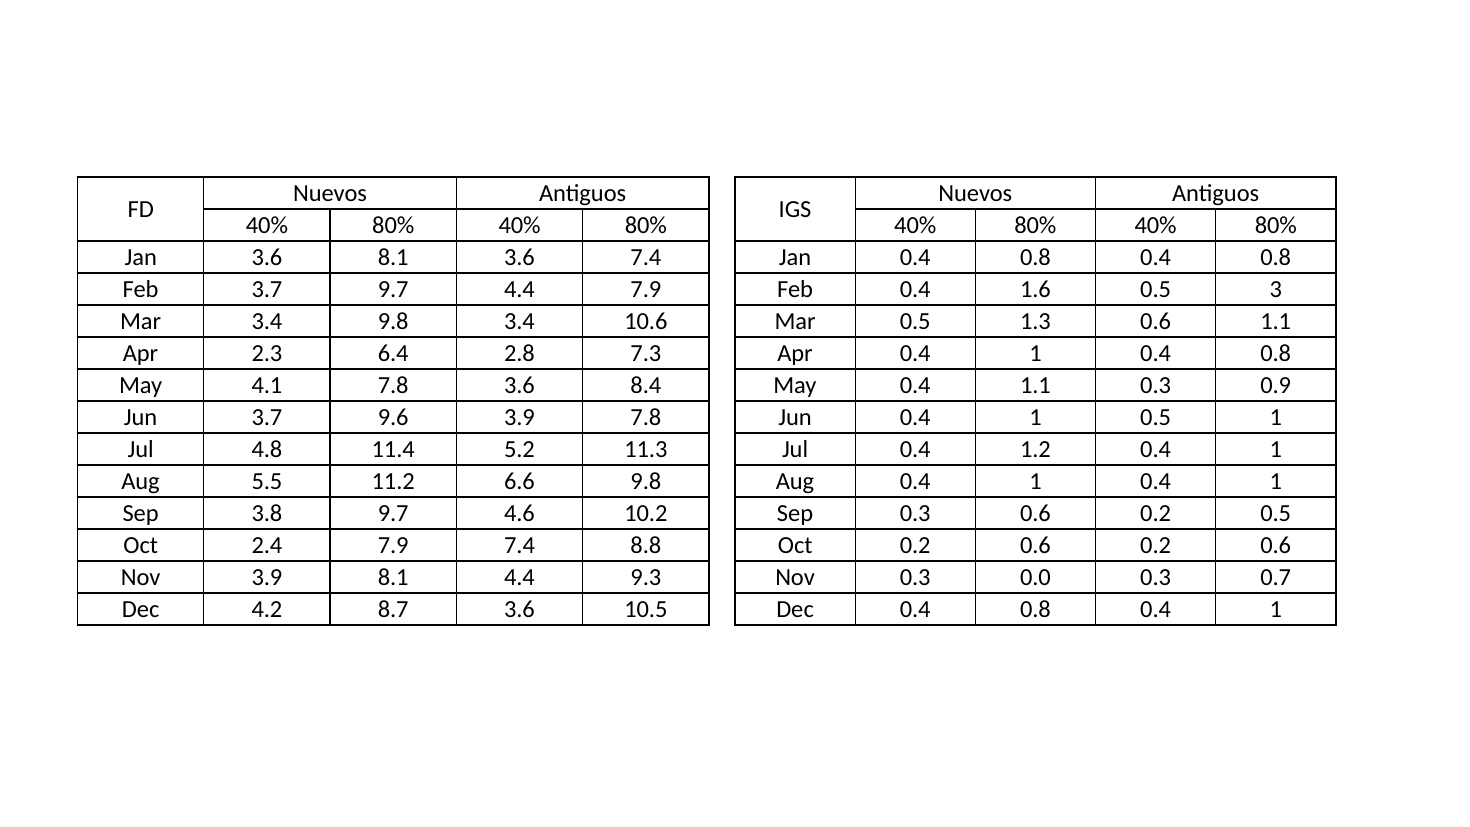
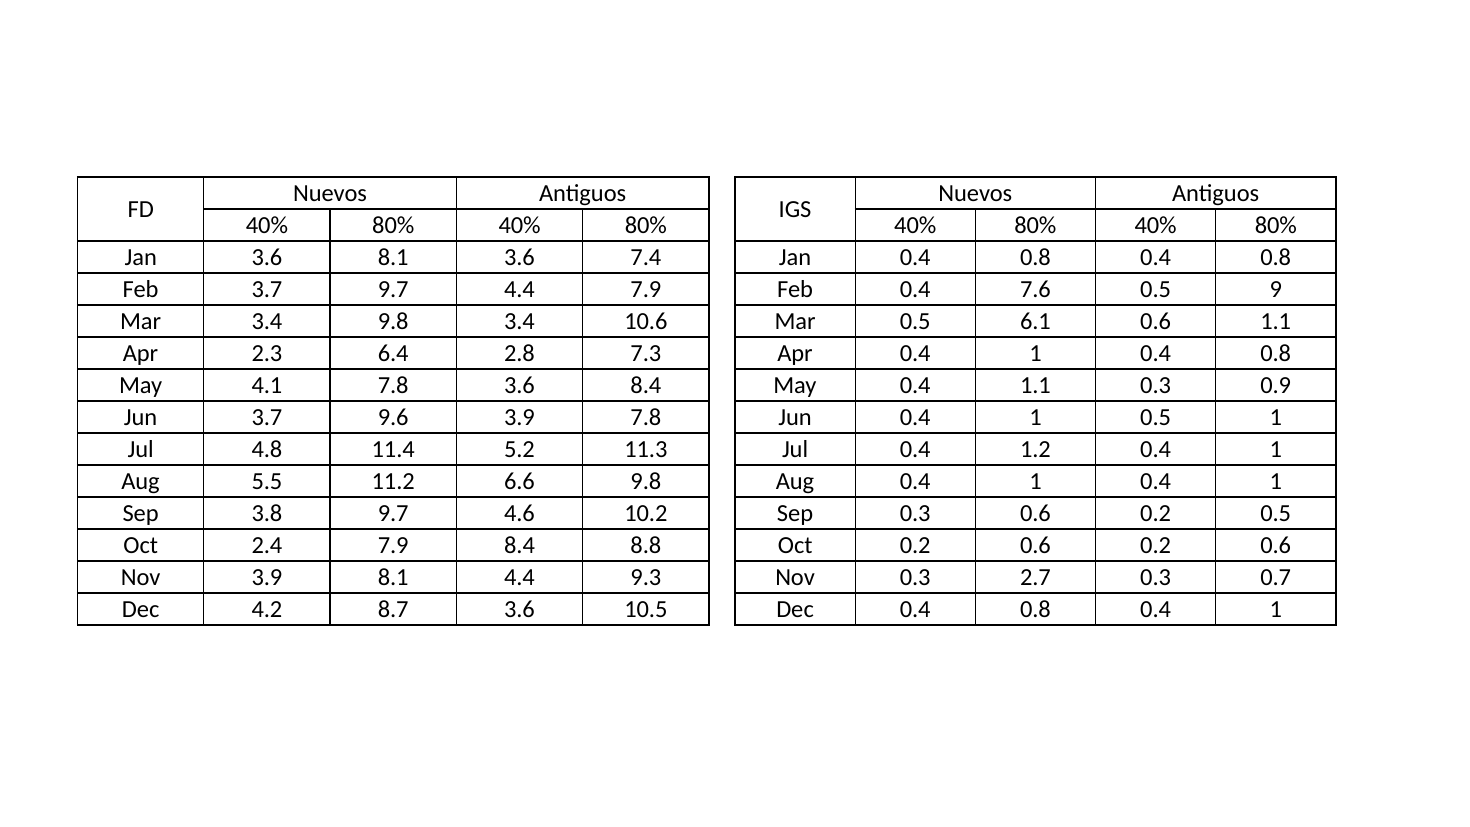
1.6: 1.6 -> 7.6 (1035, 290)
3: 3 -> 9 (1276, 290)
1.3: 1.3 -> 6.1 (1035, 322)
7.9 7.4: 7.4 -> 8.4 (520, 546)
0.0: 0.0 -> 2.7 (1035, 578)
